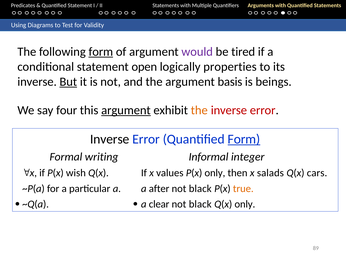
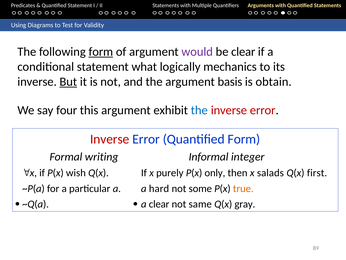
be tired: tired -> clear (243, 52)
open: open -> what (144, 67)
properties: properties -> mechanics (230, 67)
beings: beings -> obtain (274, 82)
argument underline: present -> none (126, 110)
the colour: orange -> blue (199, 110)
Inverse colour: black -> red (110, 139)
Form underline: present -> none (244, 139)
values: values -> purely (170, 173)
cars: cars -> first (317, 173)
after: after -> hard (159, 188)
black: black -> some (200, 188)
black: black -> same (200, 204)
Q(x only: only -> gray (245, 204)
